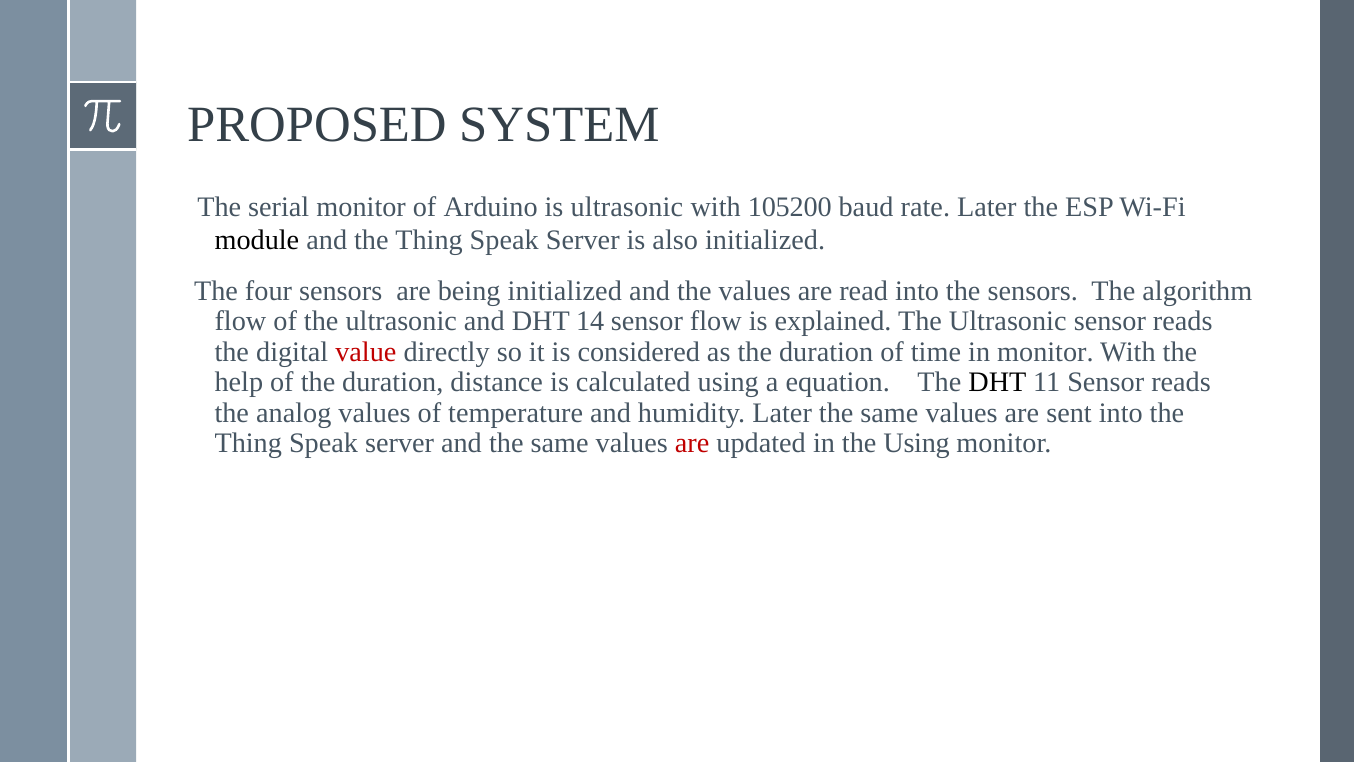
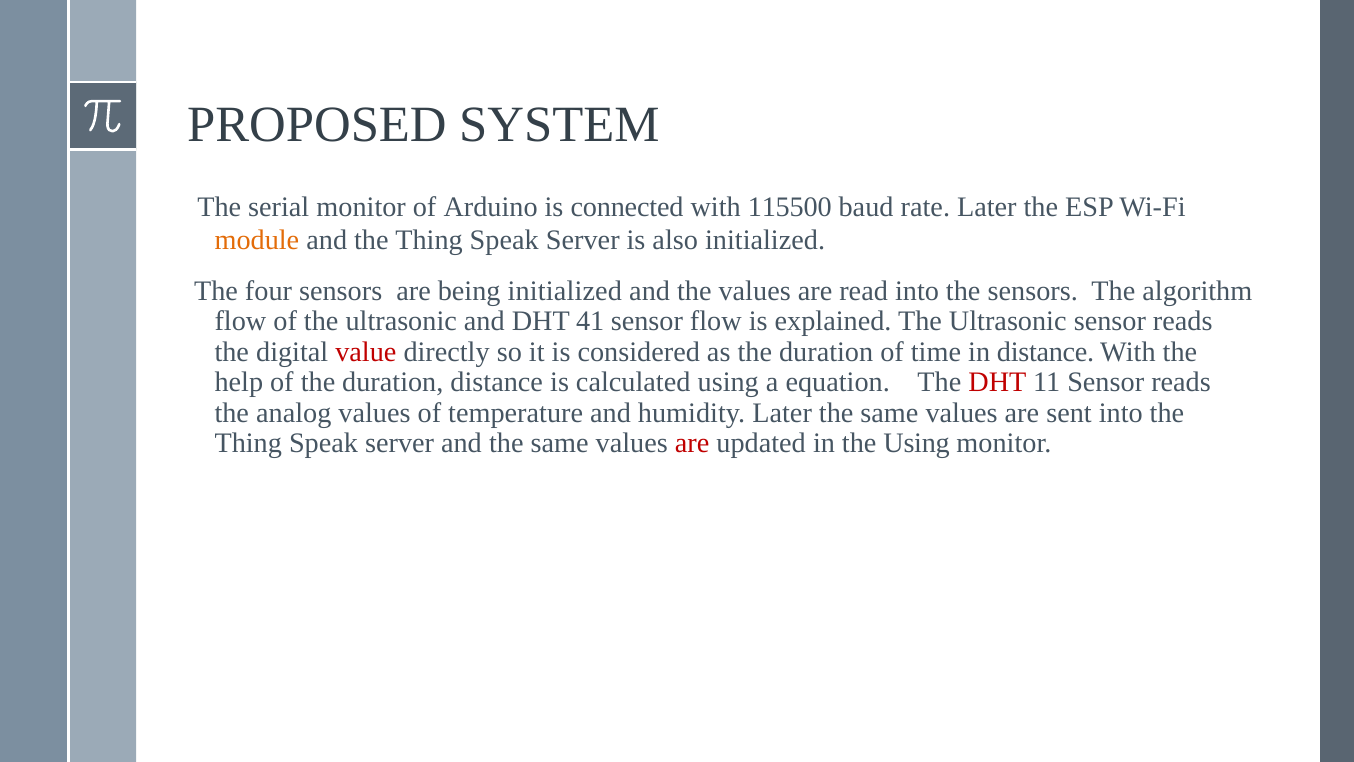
is ultrasonic: ultrasonic -> connected (627, 208)
105200: 105200 -> 115500 (790, 208)
module colour: black -> orange (257, 241)
14: 14 -> 41 (590, 321)
in monitor: monitor -> distance (1046, 352)
DHT colour: black -> red (997, 382)
